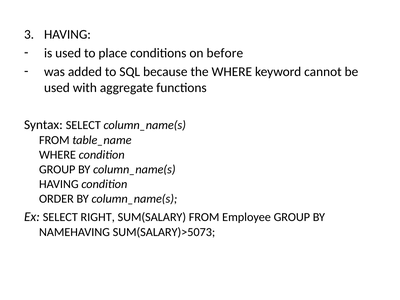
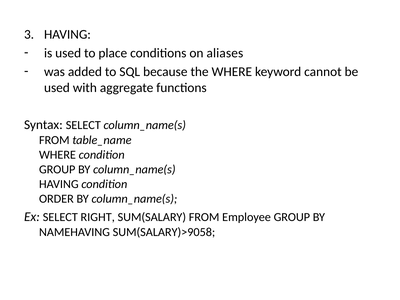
before: before -> aliases (225, 53)
SUM(SALARY)>5073: SUM(SALARY)>5073 -> SUM(SALARY)>9058 (164, 232)
